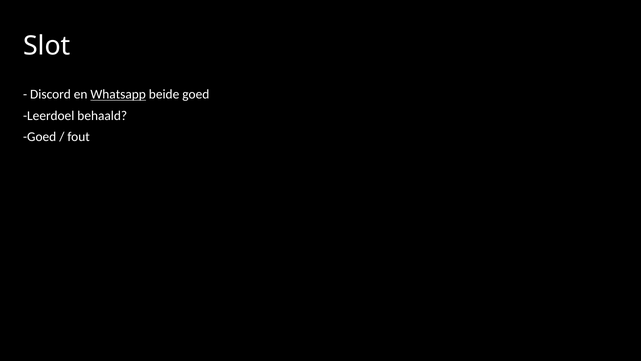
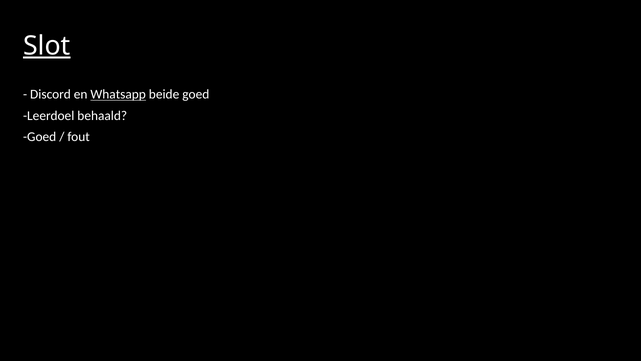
Slot underline: none -> present (47, 46)
